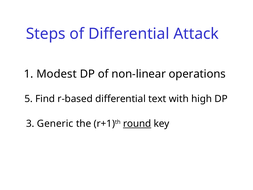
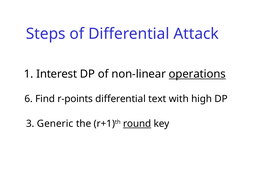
Modest: Modest -> Interest (57, 74)
operations underline: none -> present (197, 74)
5: 5 -> 6 (29, 99)
r-based: r-based -> r-points (75, 99)
